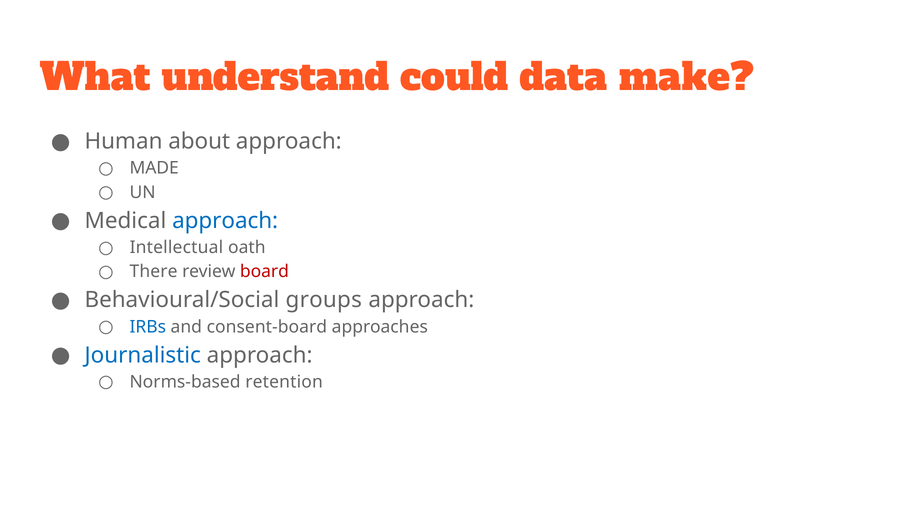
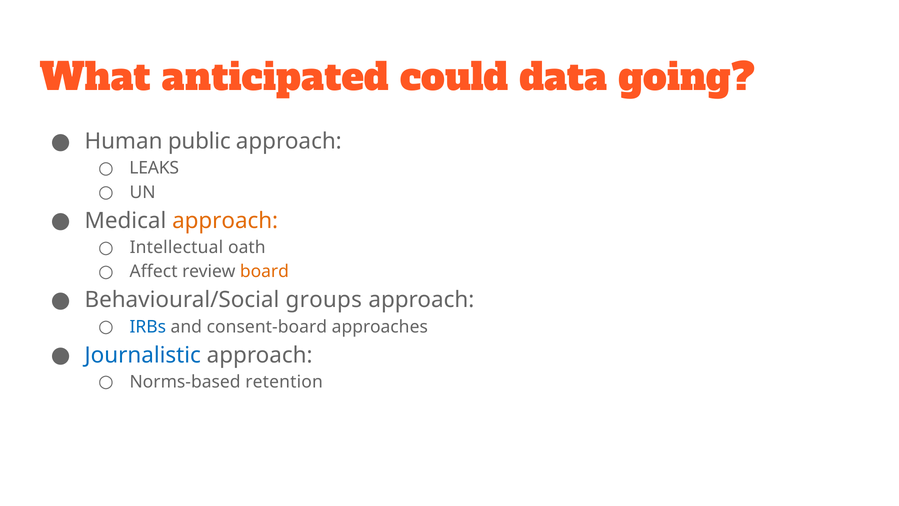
understand: understand -> anticipated (275, 78)
make: make -> going (687, 78)
about: about -> public (199, 141)
MADE: MADE -> LEAKS (154, 168)
approach colour: blue -> orange (225, 221)
There: There -> Affect (154, 271)
board colour: red -> orange (264, 271)
